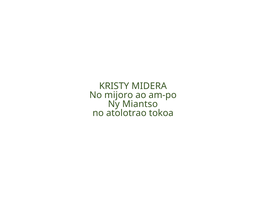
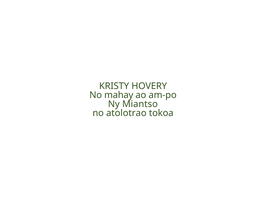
MIDERA: MIDERA -> HOVERY (149, 86)
mijoro: mijoro -> mahay (119, 95)
